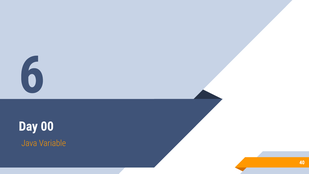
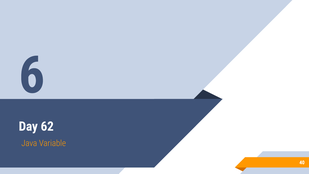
00: 00 -> 62 (47, 126)
